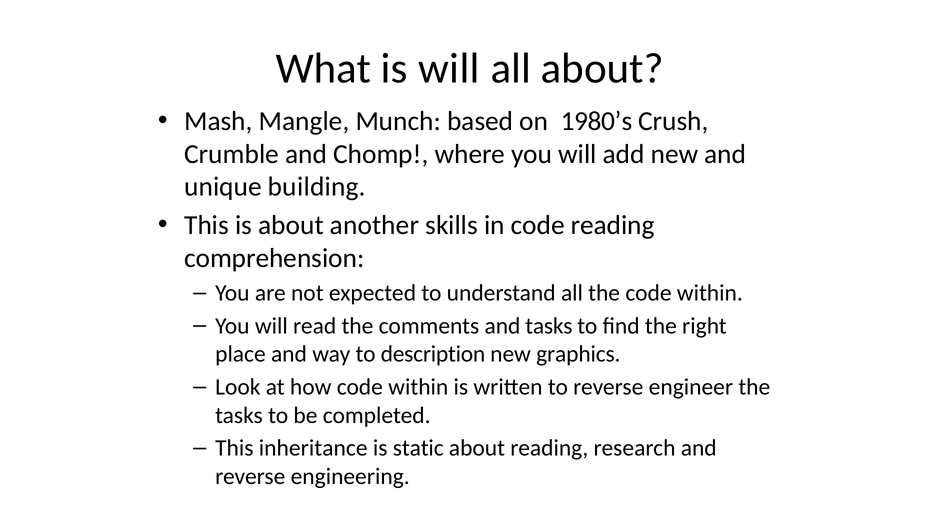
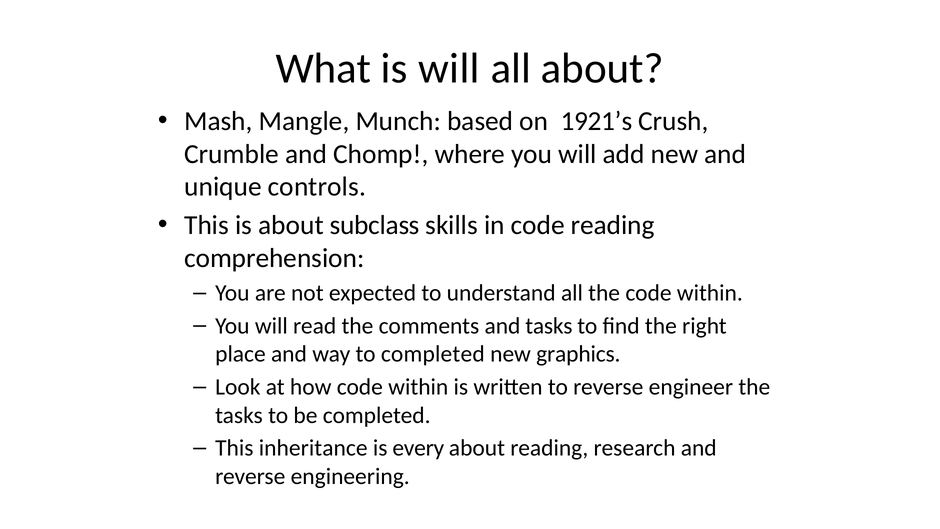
1980’s: 1980’s -> 1921’s (596, 121)
building: building -> controls (317, 187)
another: another -> subclass (375, 225)
to description: description -> completed (433, 354)
static: static -> every (418, 448)
